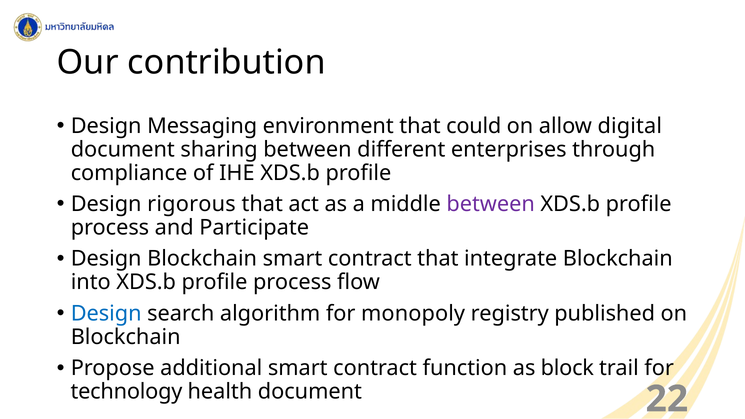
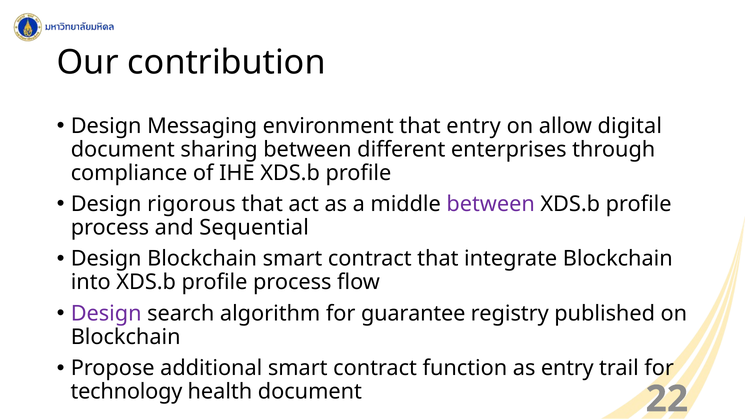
that could: could -> entry (474, 126)
Participate: Participate -> Sequential (254, 228)
Design colour: blue -> purple (106, 314)
monopoly: monopoly -> guarantee (413, 314)
as block: block -> entry (567, 368)
